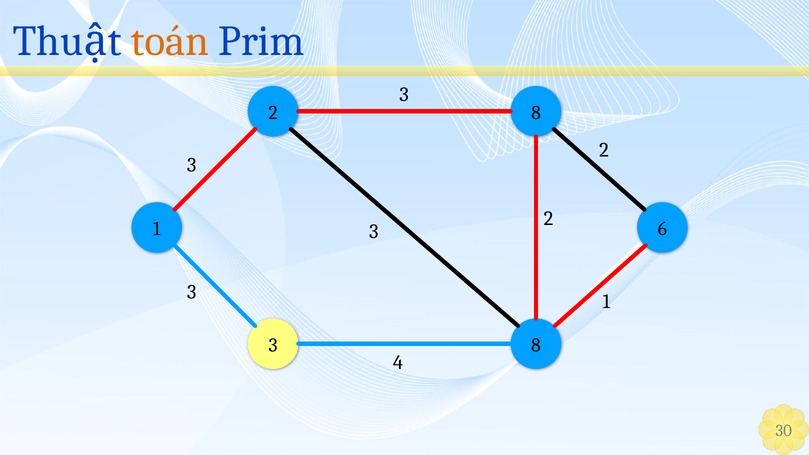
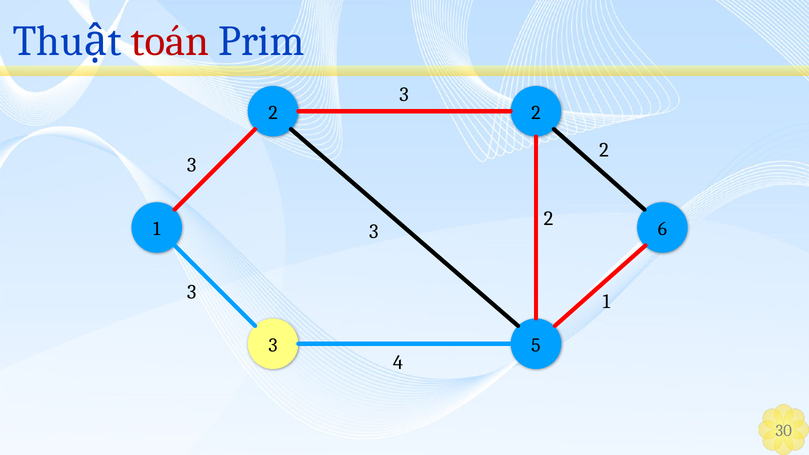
toán colour: orange -> red (170, 41)
2 8: 8 -> 2 (536, 113)
3 8: 8 -> 5 (536, 345)
